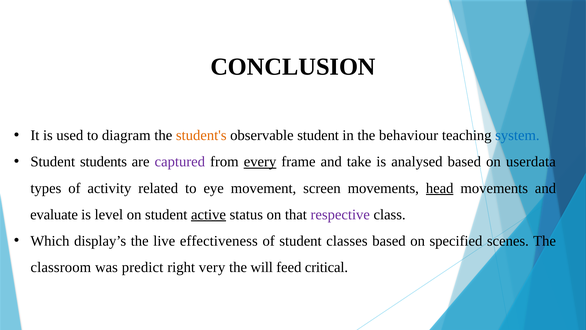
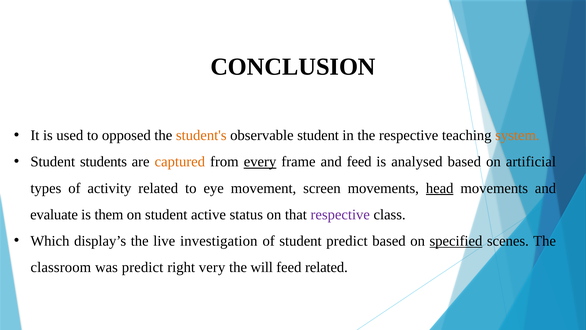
diagram: diagram -> opposed (126, 135)
the behaviour: behaviour -> respective (409, 135)
system colour: blue -> orange (517, 135)
captured colour: purple -> orange (180, 162)
and take: take -> feed (359, 162)
userdata: userdata -> artificial (531, 162)
level: level -> them (109, 214)
active underline: present -> none (208, 214)
effectiveness: effectiveness -> investigation (219, 241)
student classes: classes -> predict (347, 241)
specified underline: none -> present (456, 241)
feed critical: critical -> related (326, 267)
